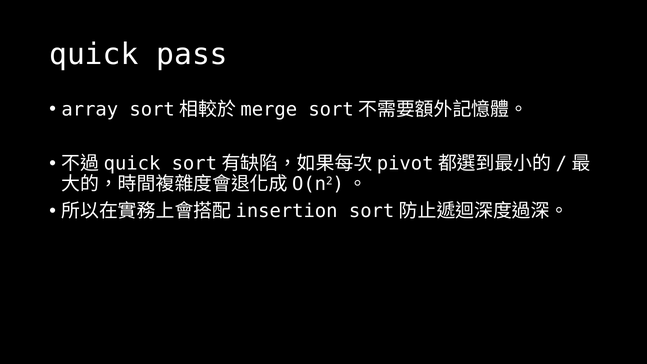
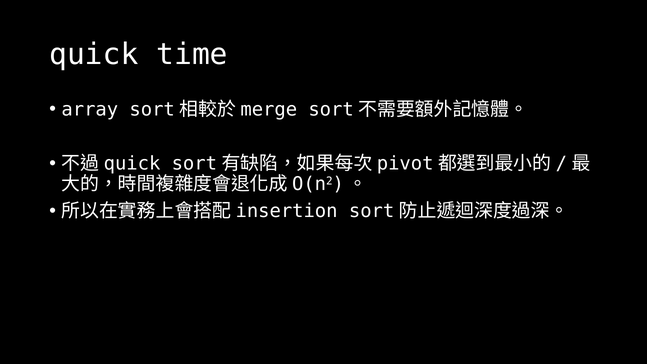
pass: pass -> time (192, 54)
